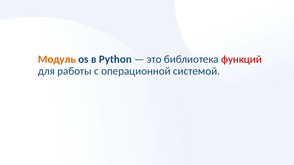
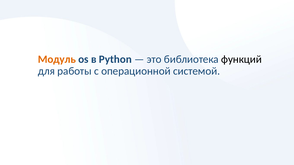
функций colour: red -> black (241, 59)
